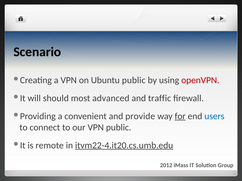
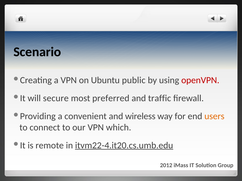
should: should -> secure (56, 98)
advanced: advanced -> preferred (111, 98)
provide: provide -> wireless (140, 116)
for underline: present -> none (180, 116)
users colour: blue -> orange (214, 116)
VPN public: public -> which (119, 128)
